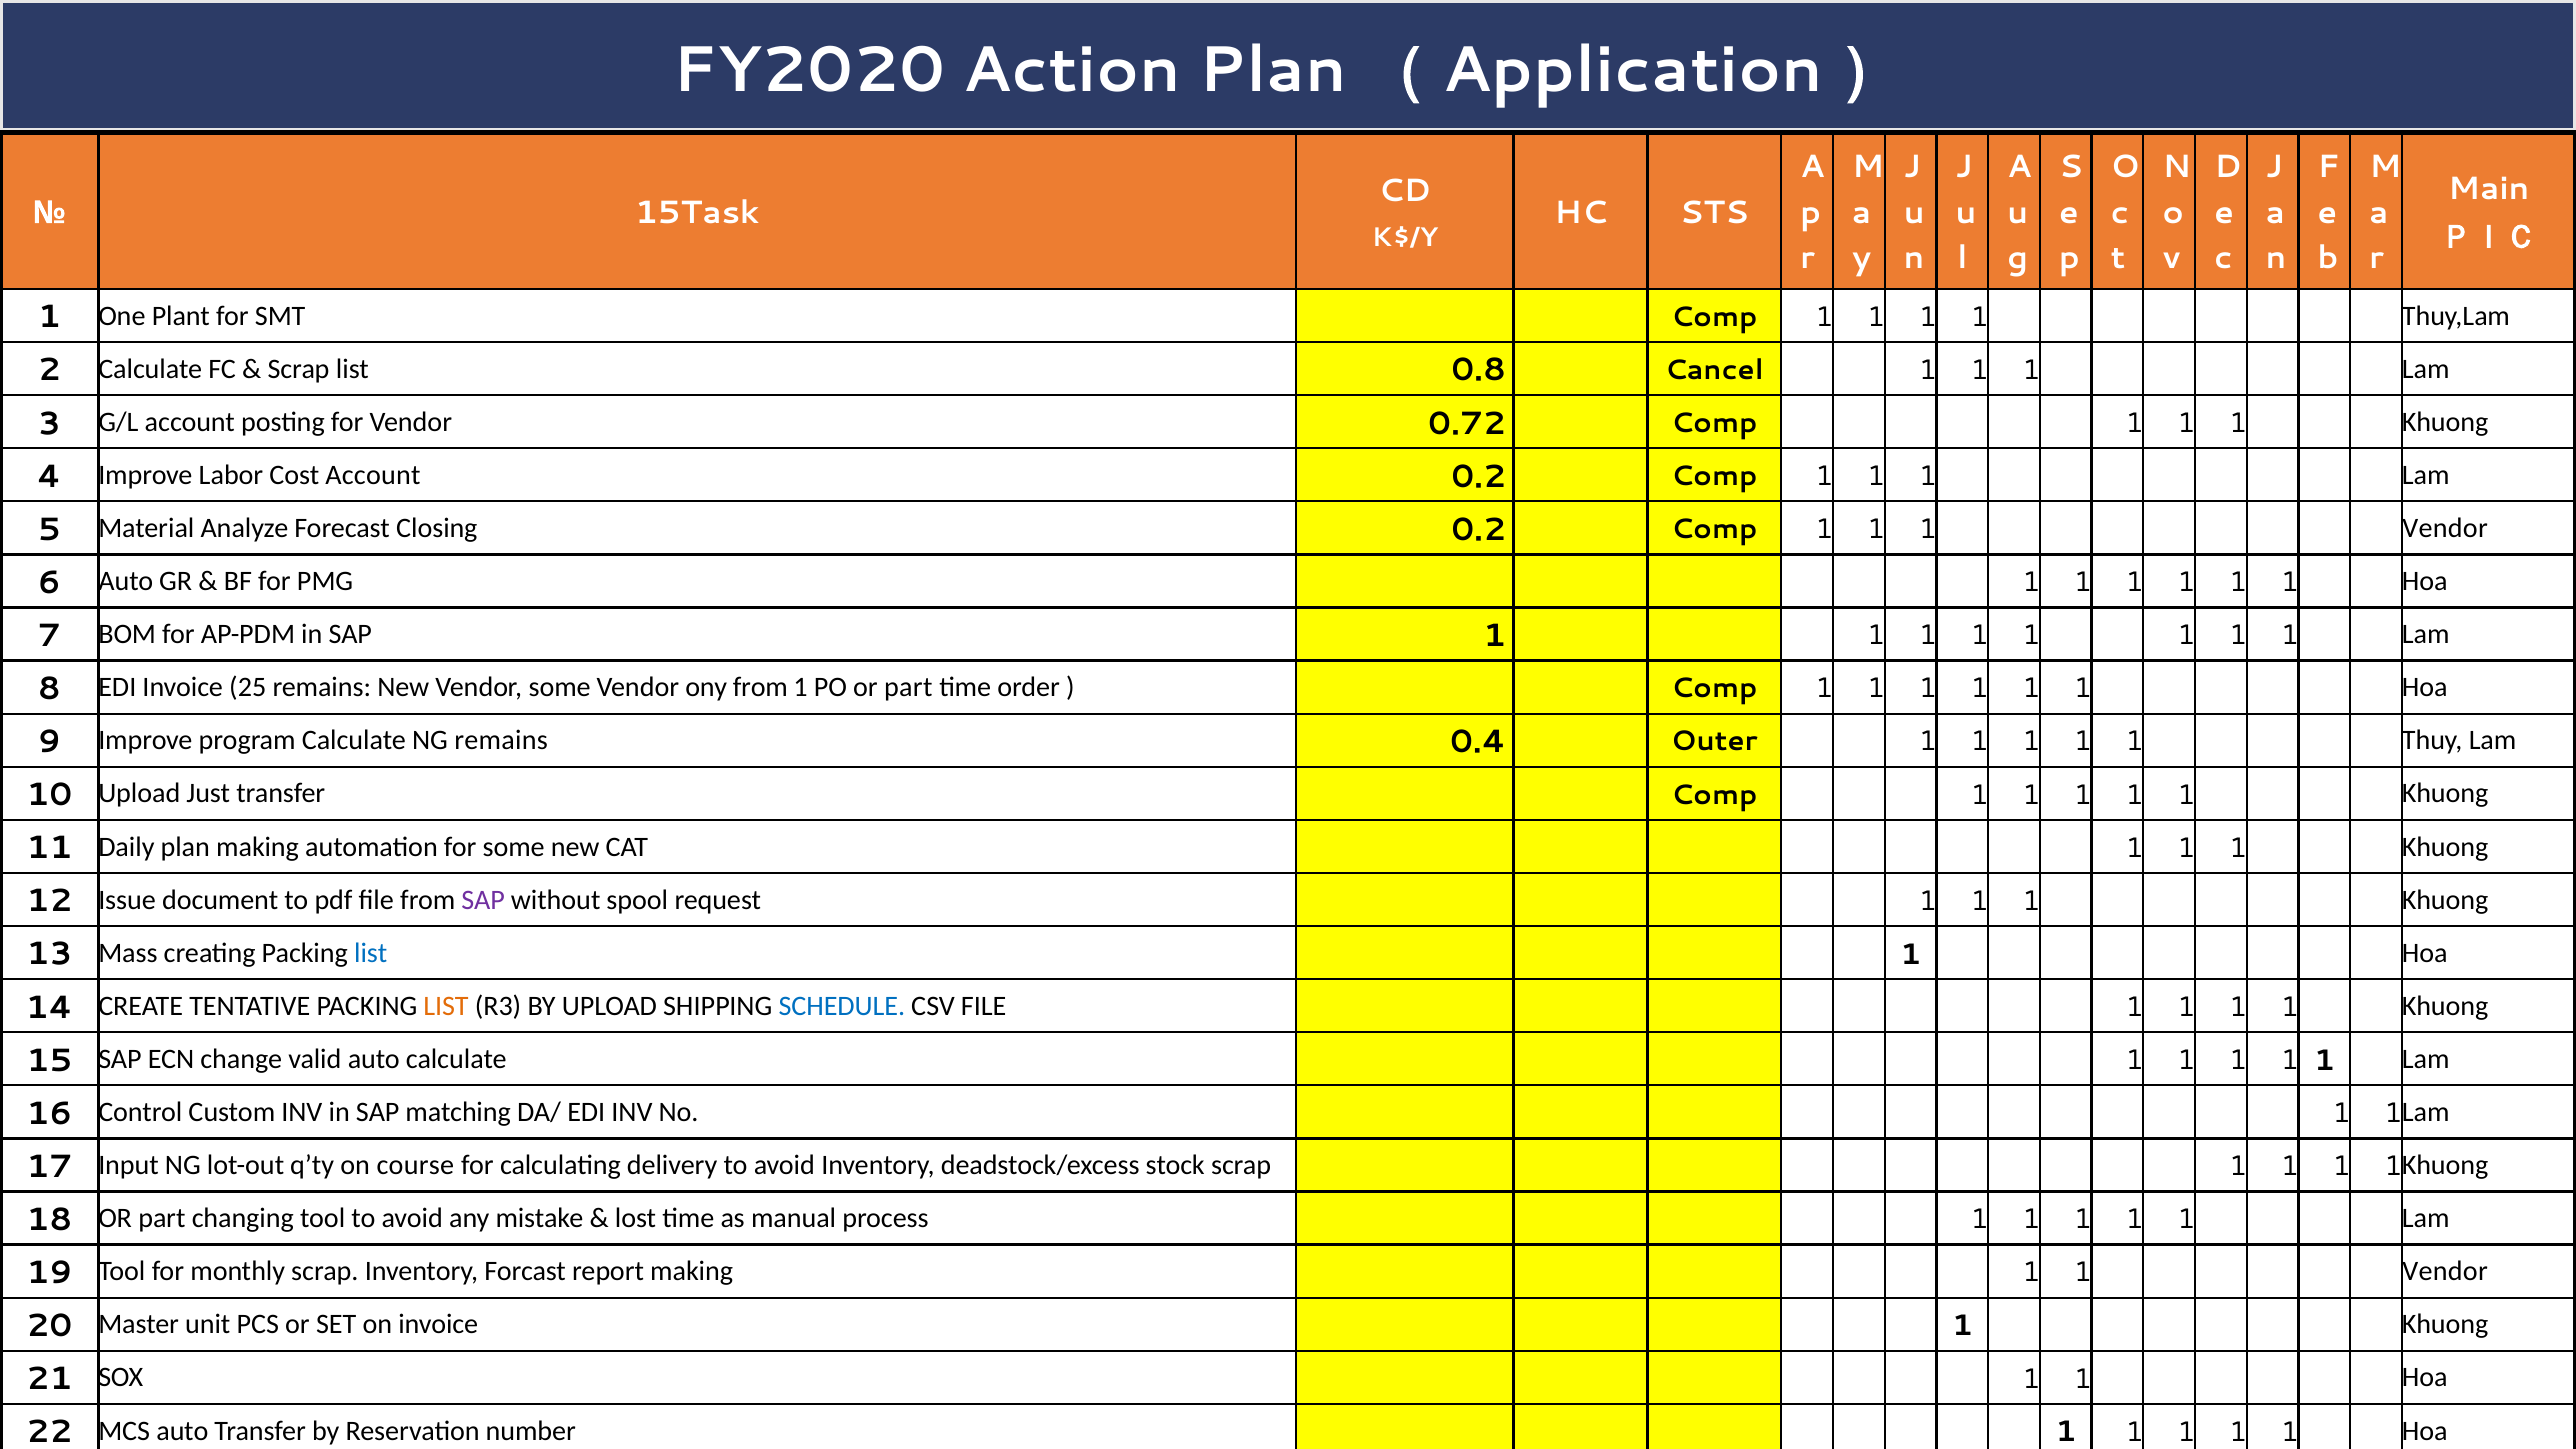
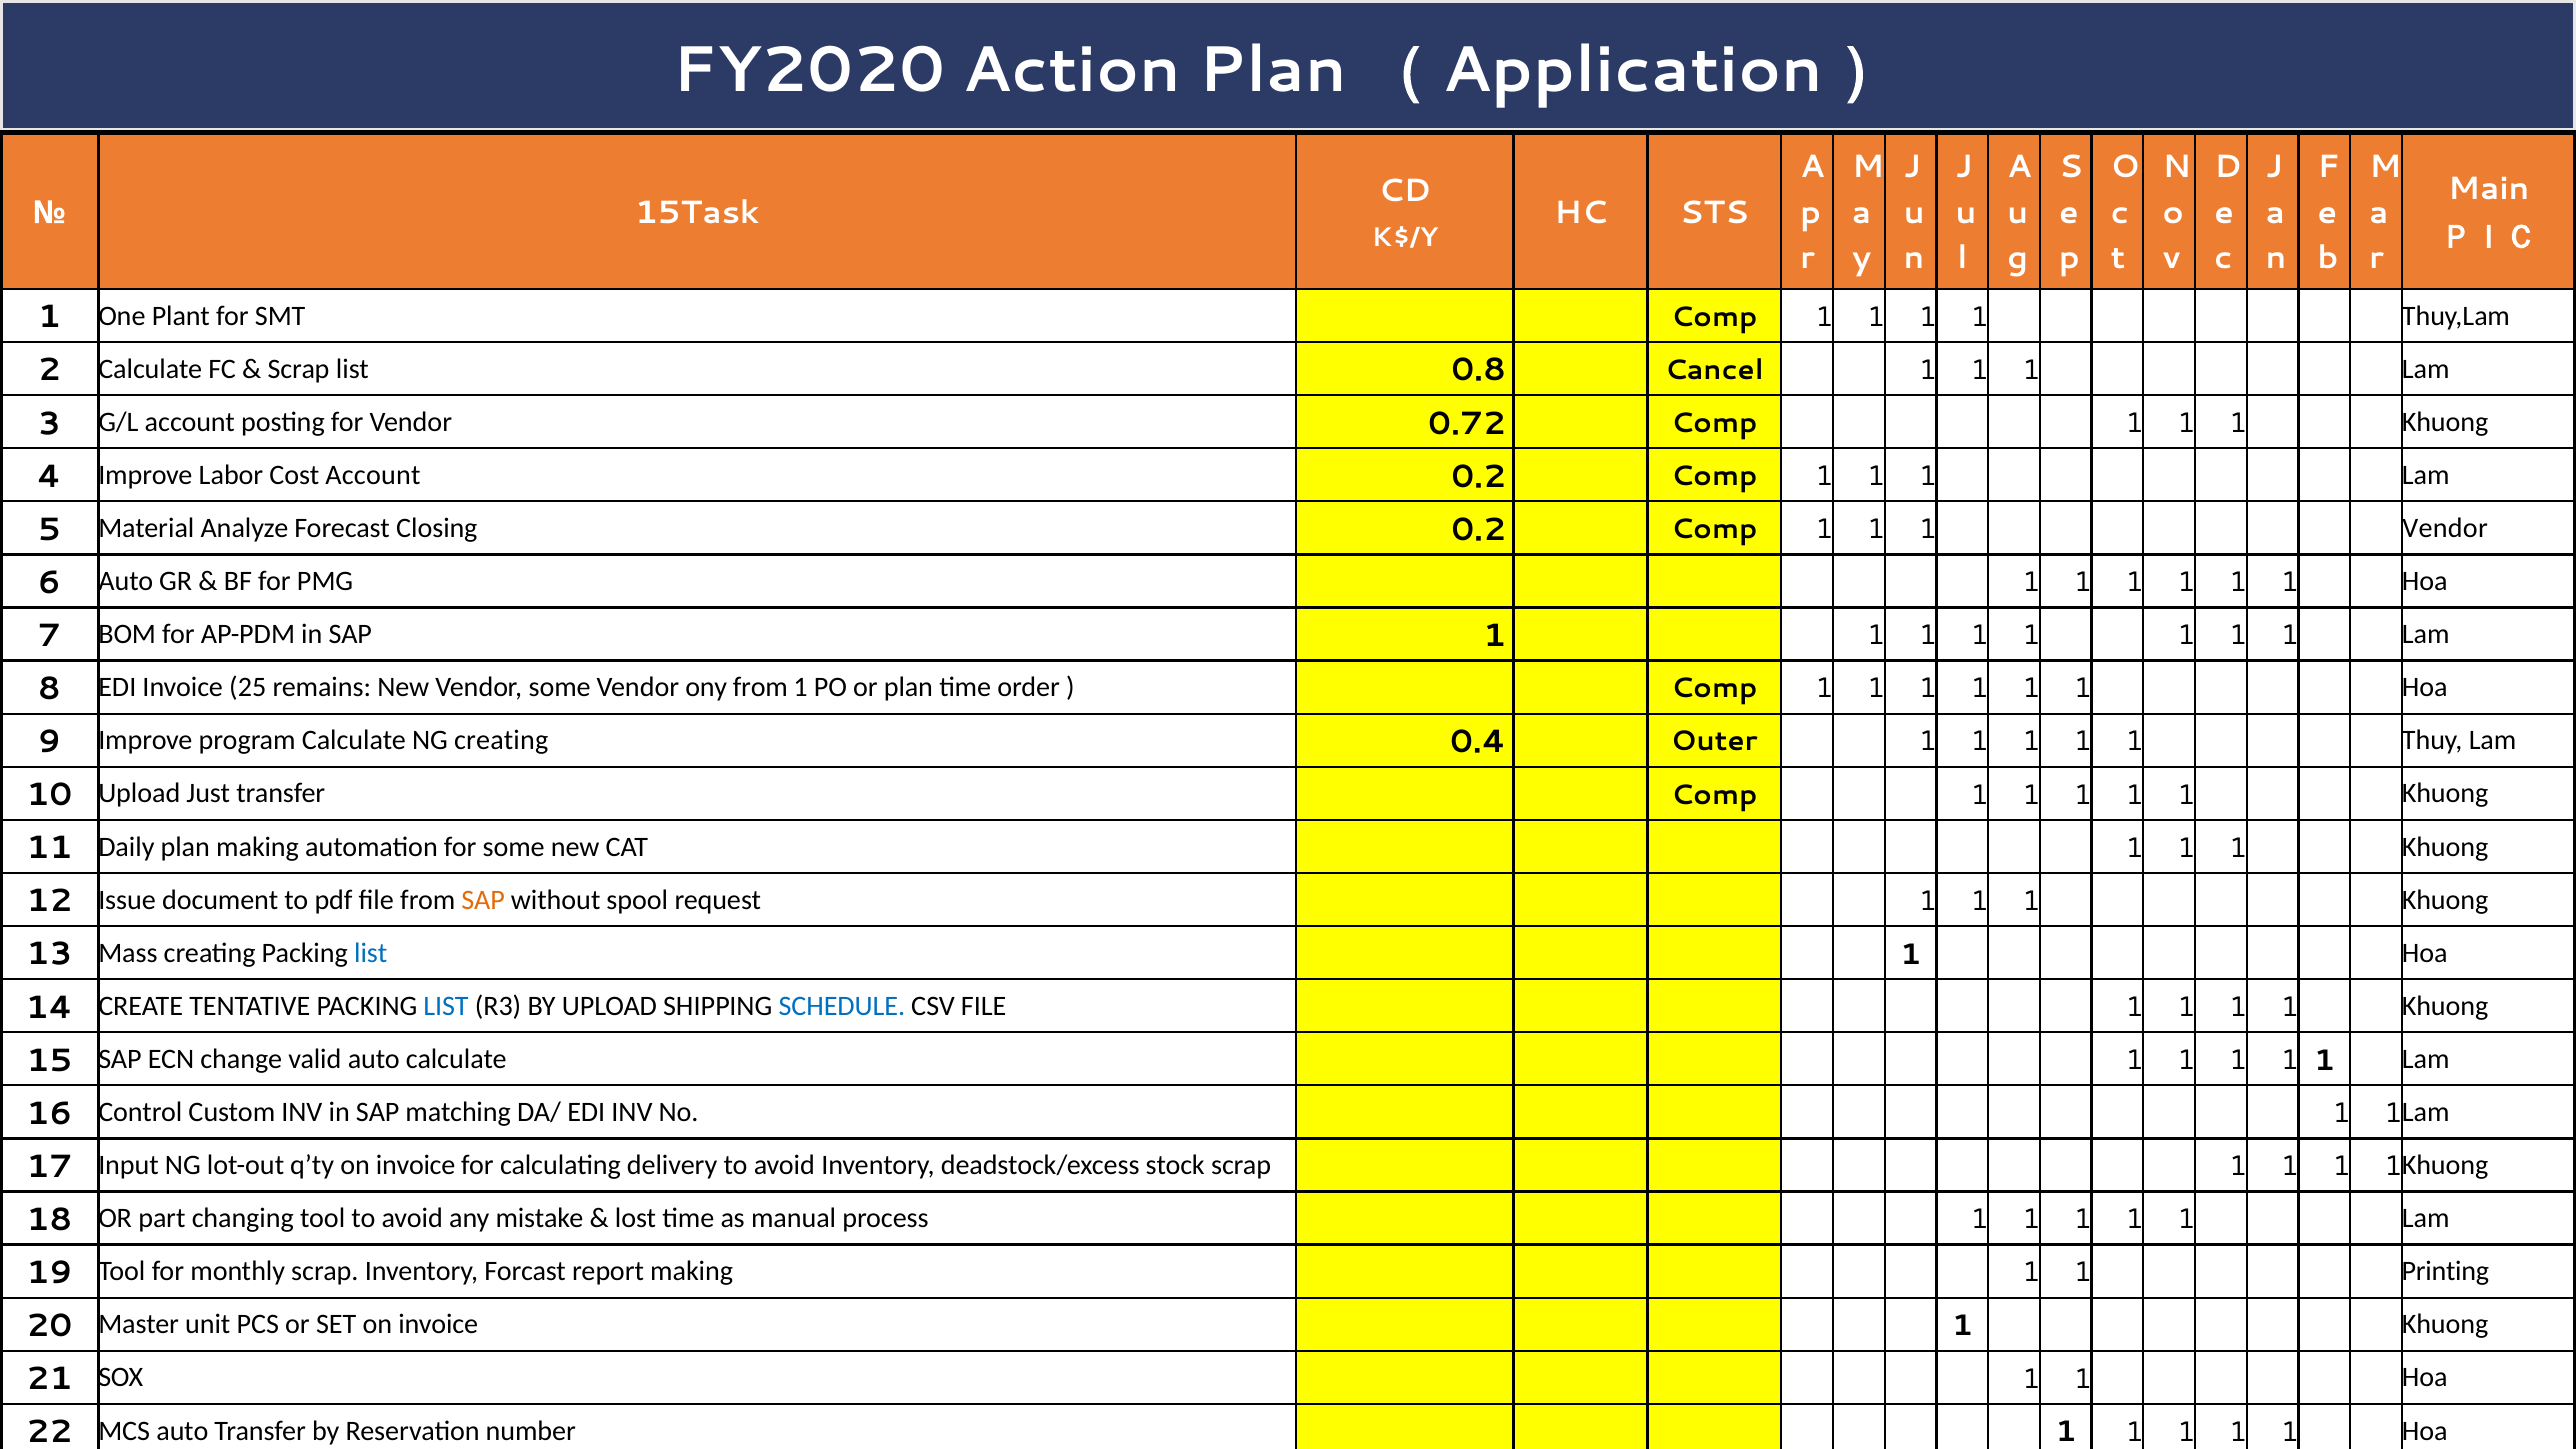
PO or part: part -> plan (908, 687)
NG remains: remains -> creating (501, 741)
SAP colour: purple -> orange (483, 900)
LIST colour: orange -> blue (446, 1006)
q’ty on course: course -> invoice (416, 1165)
making 1 1 Vendor: Vendor -> Printing (2445, 1271)
